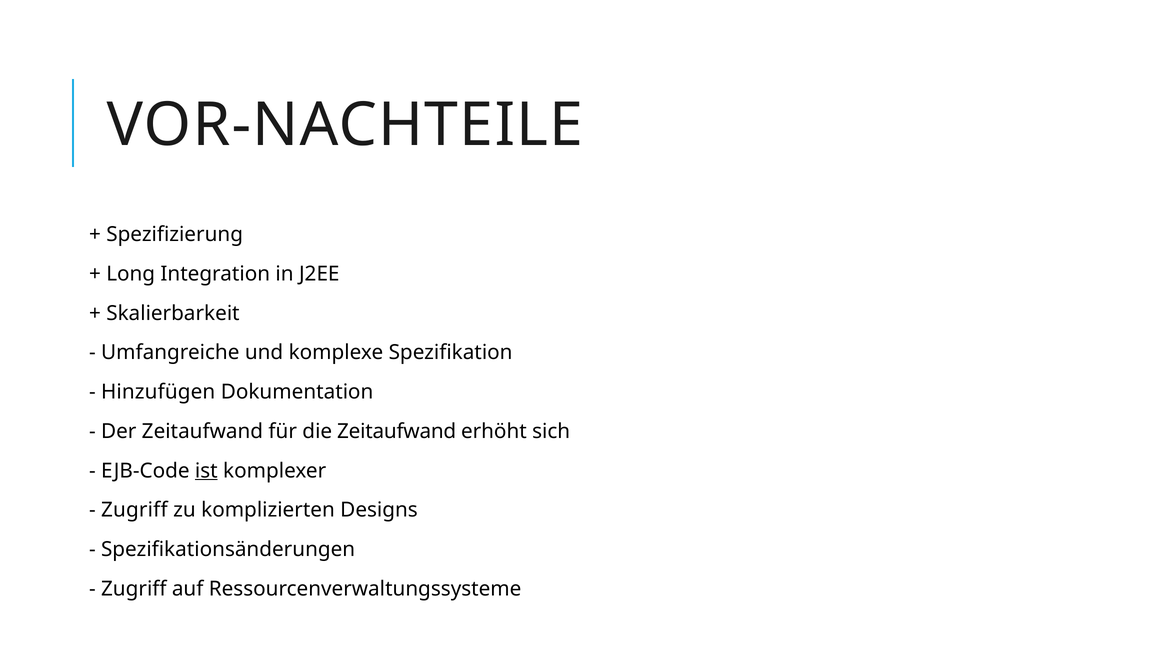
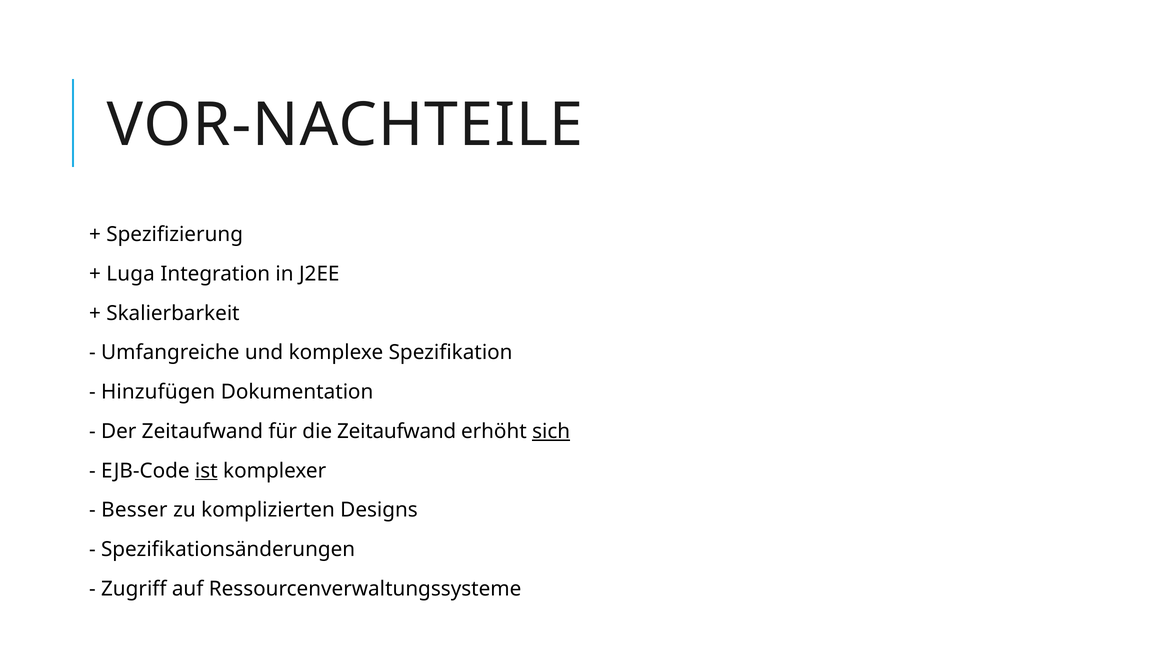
Long: Long -> Luga (131, 274)
sich underline: none -> present (551, 431)
Zugriff: Zugriff -> Besser (134, 510)
